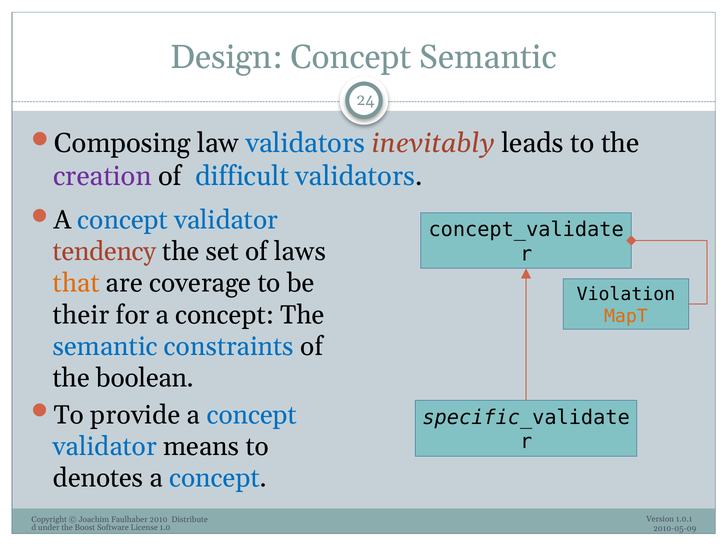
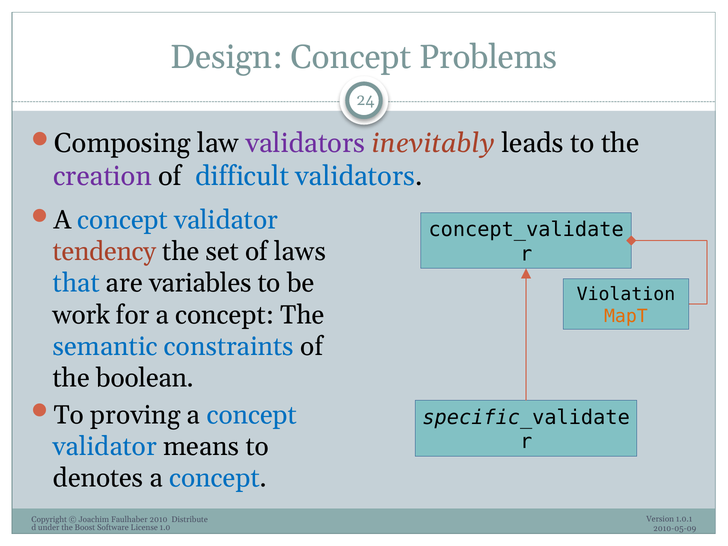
Concept Semantic: Semantic -> Problems (488, 57)
validators colour: blue -> purple (305, 143)
that colour: orange -> blue (76, 283)
coverage: coverage -> variables (200, 283)
their: their -> work (81, 315)
provide: provide -> proving (135, 415)
